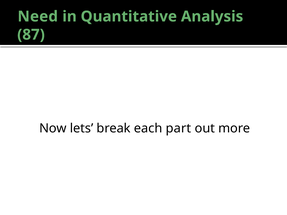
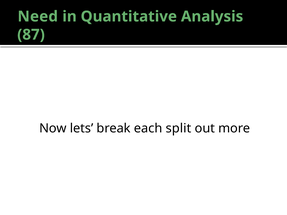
part: part -> split (178, 128)
